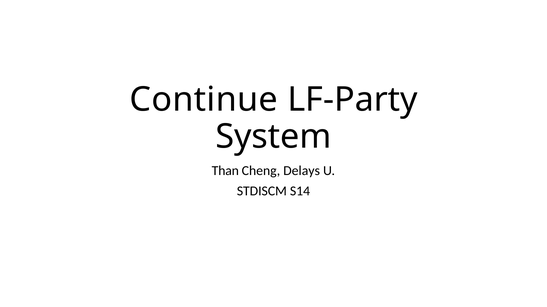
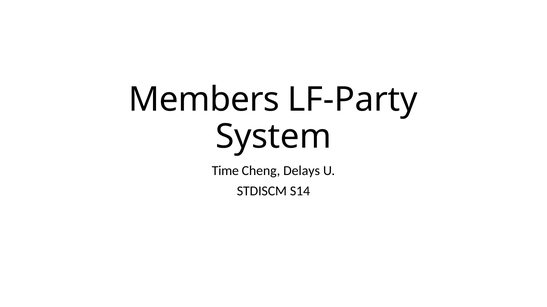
Continue: Continue -> Members (204, 100)
Than: Than -> Time (225, 171)
